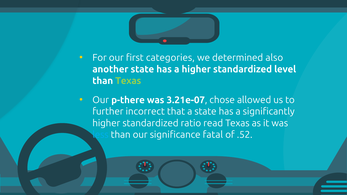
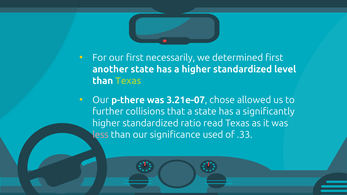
categories: categories -> necessarily (170, 58)
determined also: also -> first (274, 58)
incorrect: incorrect -> collisions (145, 112)
less colour: light blue -> pink (100, 135)
fatal: fatal -> used (213, 135)
.52: .52 -> .33 (245, 135)
